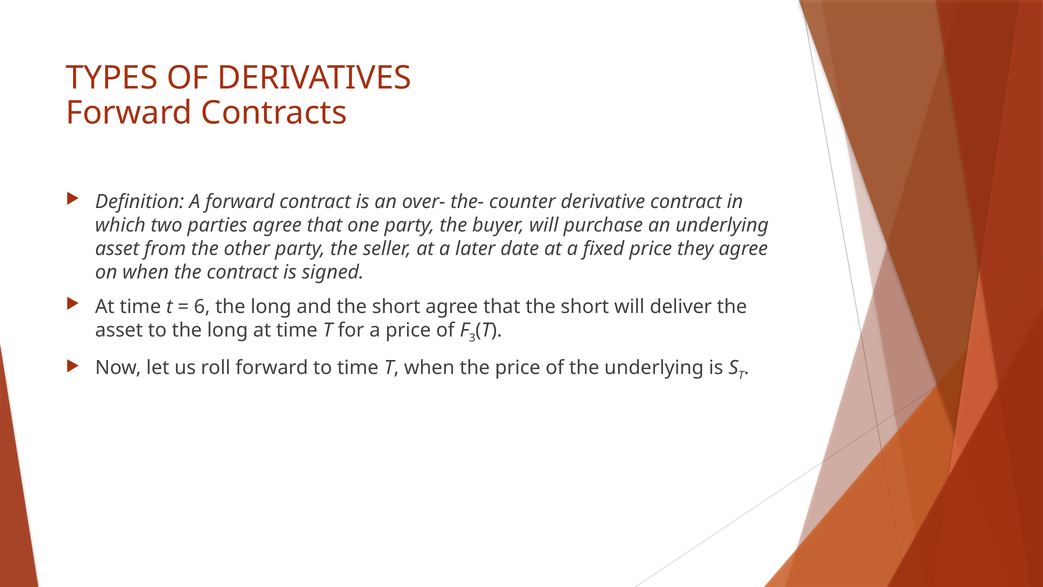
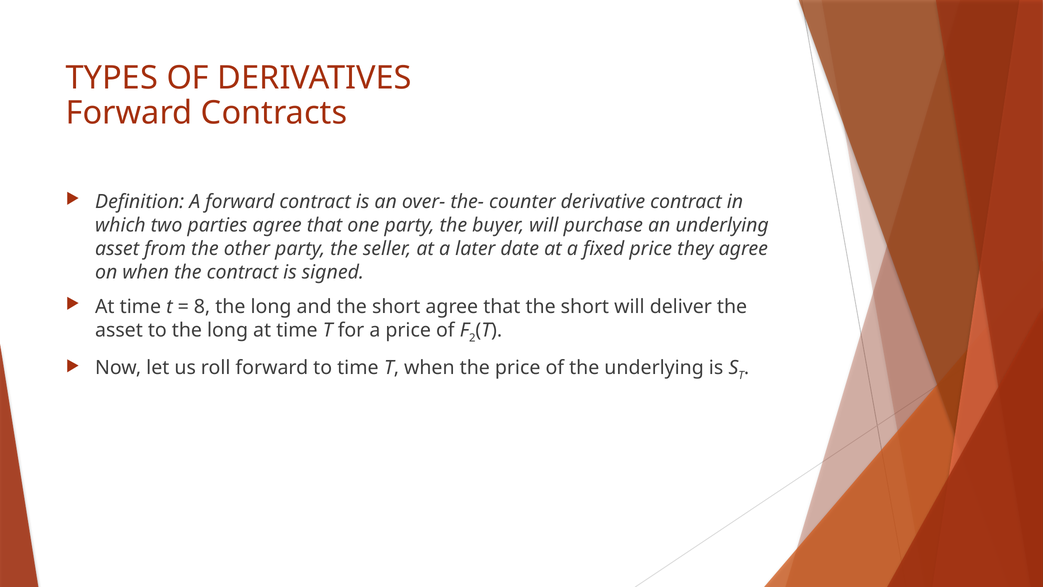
6: 6 -> 8 (202, 307)
3: 3 -> 2 (472, 338)
